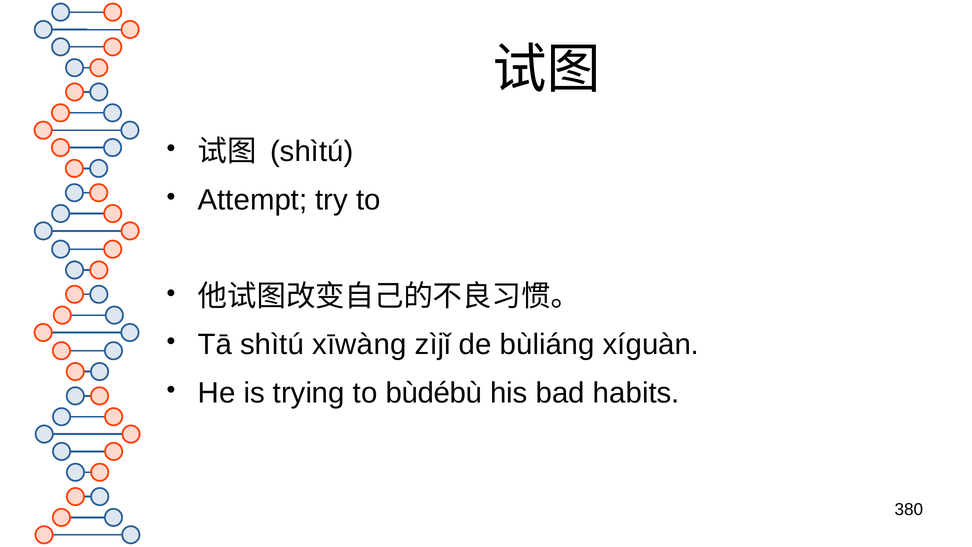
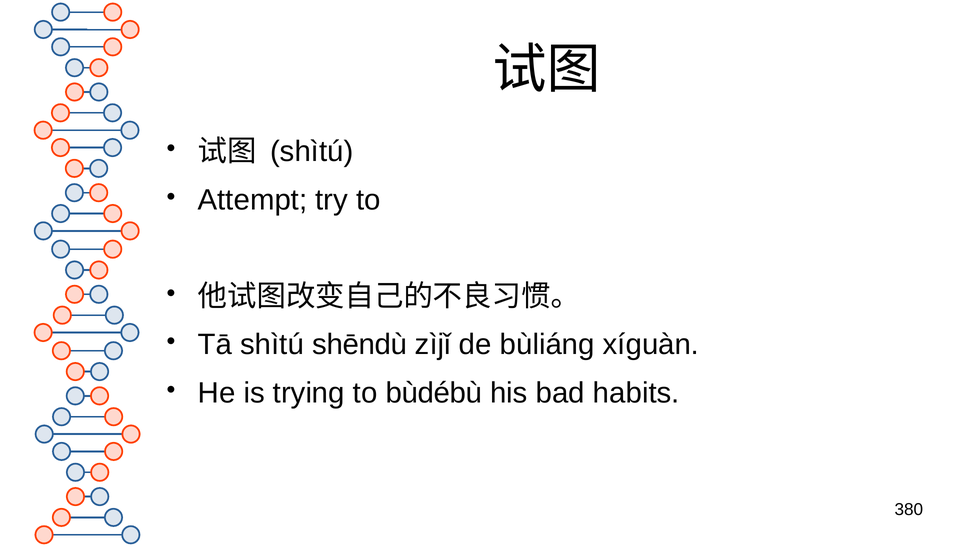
xīwàng: xīwàng -> shēndù (360, 345)
